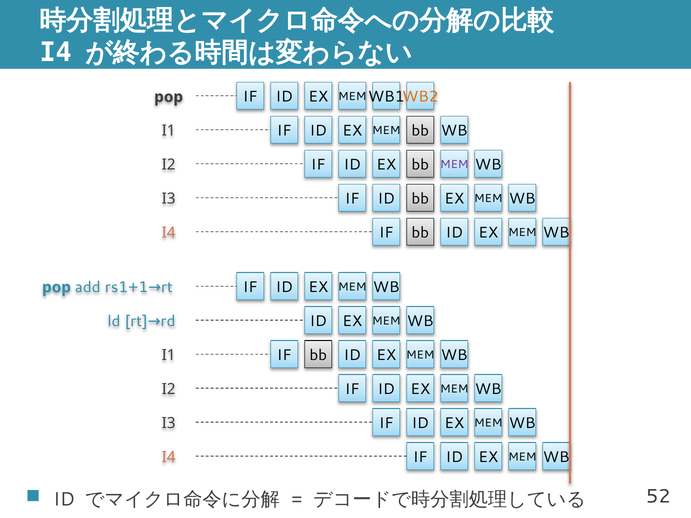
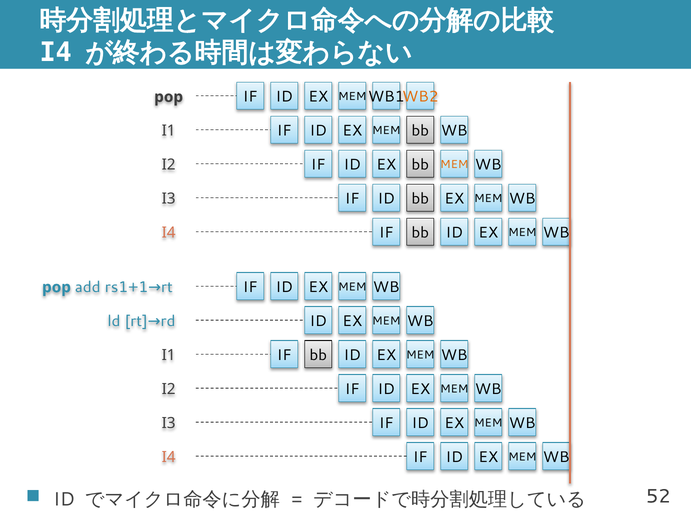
MEM colour: purple -> orange (454, 165)
